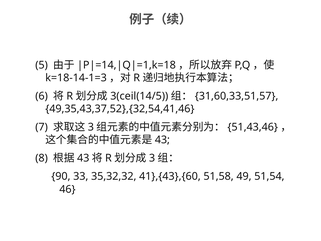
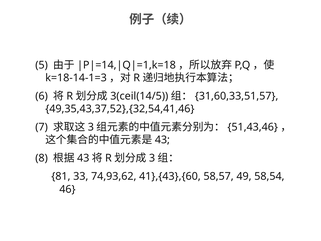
90: 90 -> 81 (61, 176)
35,32,32: 35,32,32 -> 74,93,62 (114, 176)
51,58: 51,58 -> 58,57 (219, 176)
51,54: 51,54 -> 58,54 (269, 176)
